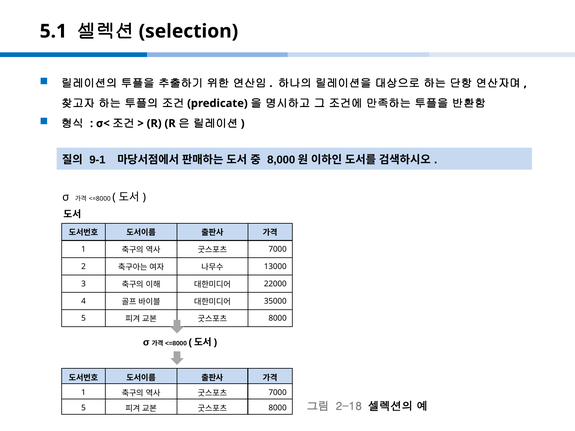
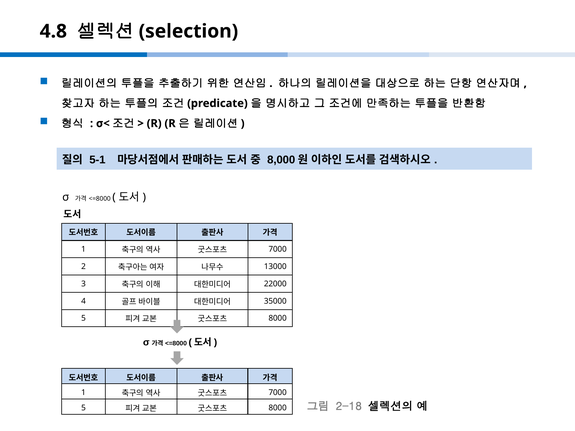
5.1: 5.1 -> 4.8 (53, 31)
9-1: 9-1 -> 5-1 (97, 160)
